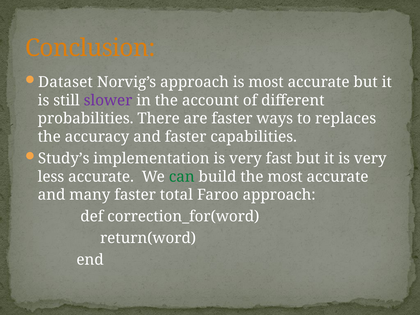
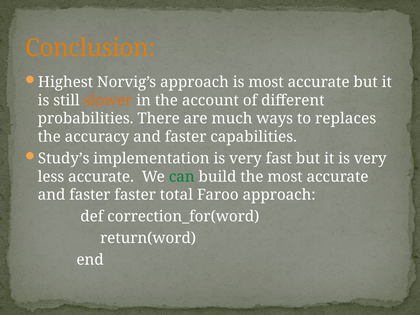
Dataset: Dataset -> Highest (66, 82)
slower colour: purple -> orange (108, 100)
are faster: faster -> much (232, 119)
many: many -> faster (90, 195)
